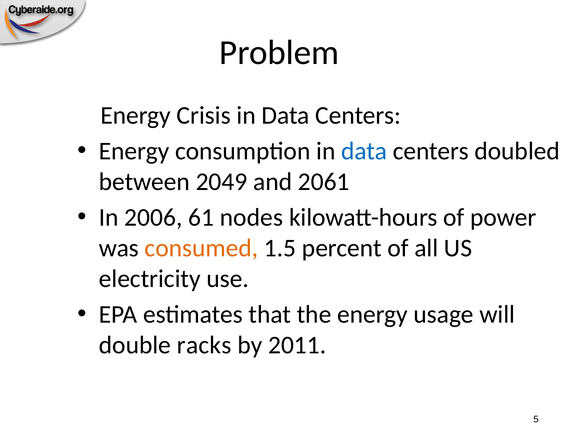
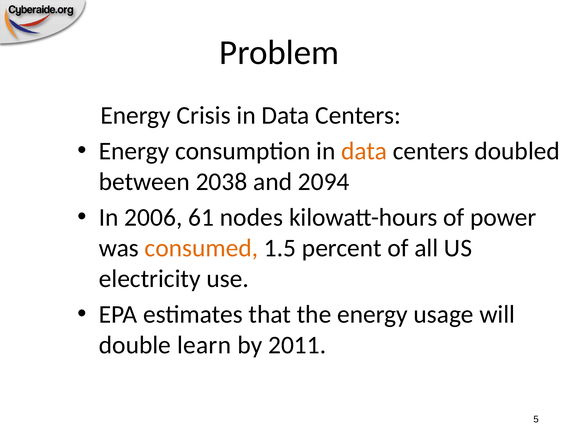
data colour: blue -> orange (364, 151)
2049: 2049 -> 2038 (222, 182)
2061: 2061 -> 2094 (324, 182)
racks: racks -> learn (204, 345)
